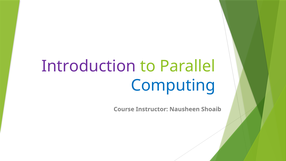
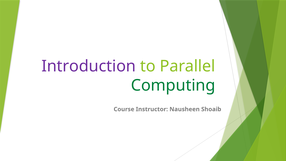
Computing colour: blue -> green (173, 85)
